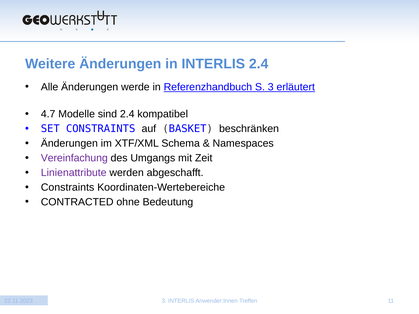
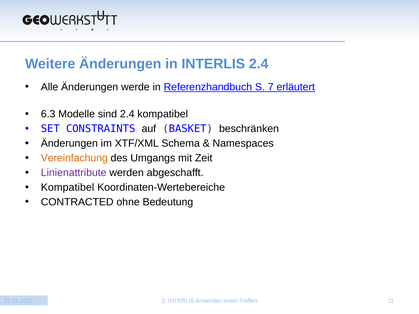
S 3: 3 -> 7 (271, 87)
4.7: 4.7 -> 6.3 (48, 114)
Vereinfachung colour: purple -> orange (74, 158)
Constraints: Constraints -> Kompatibel (68, 188)
